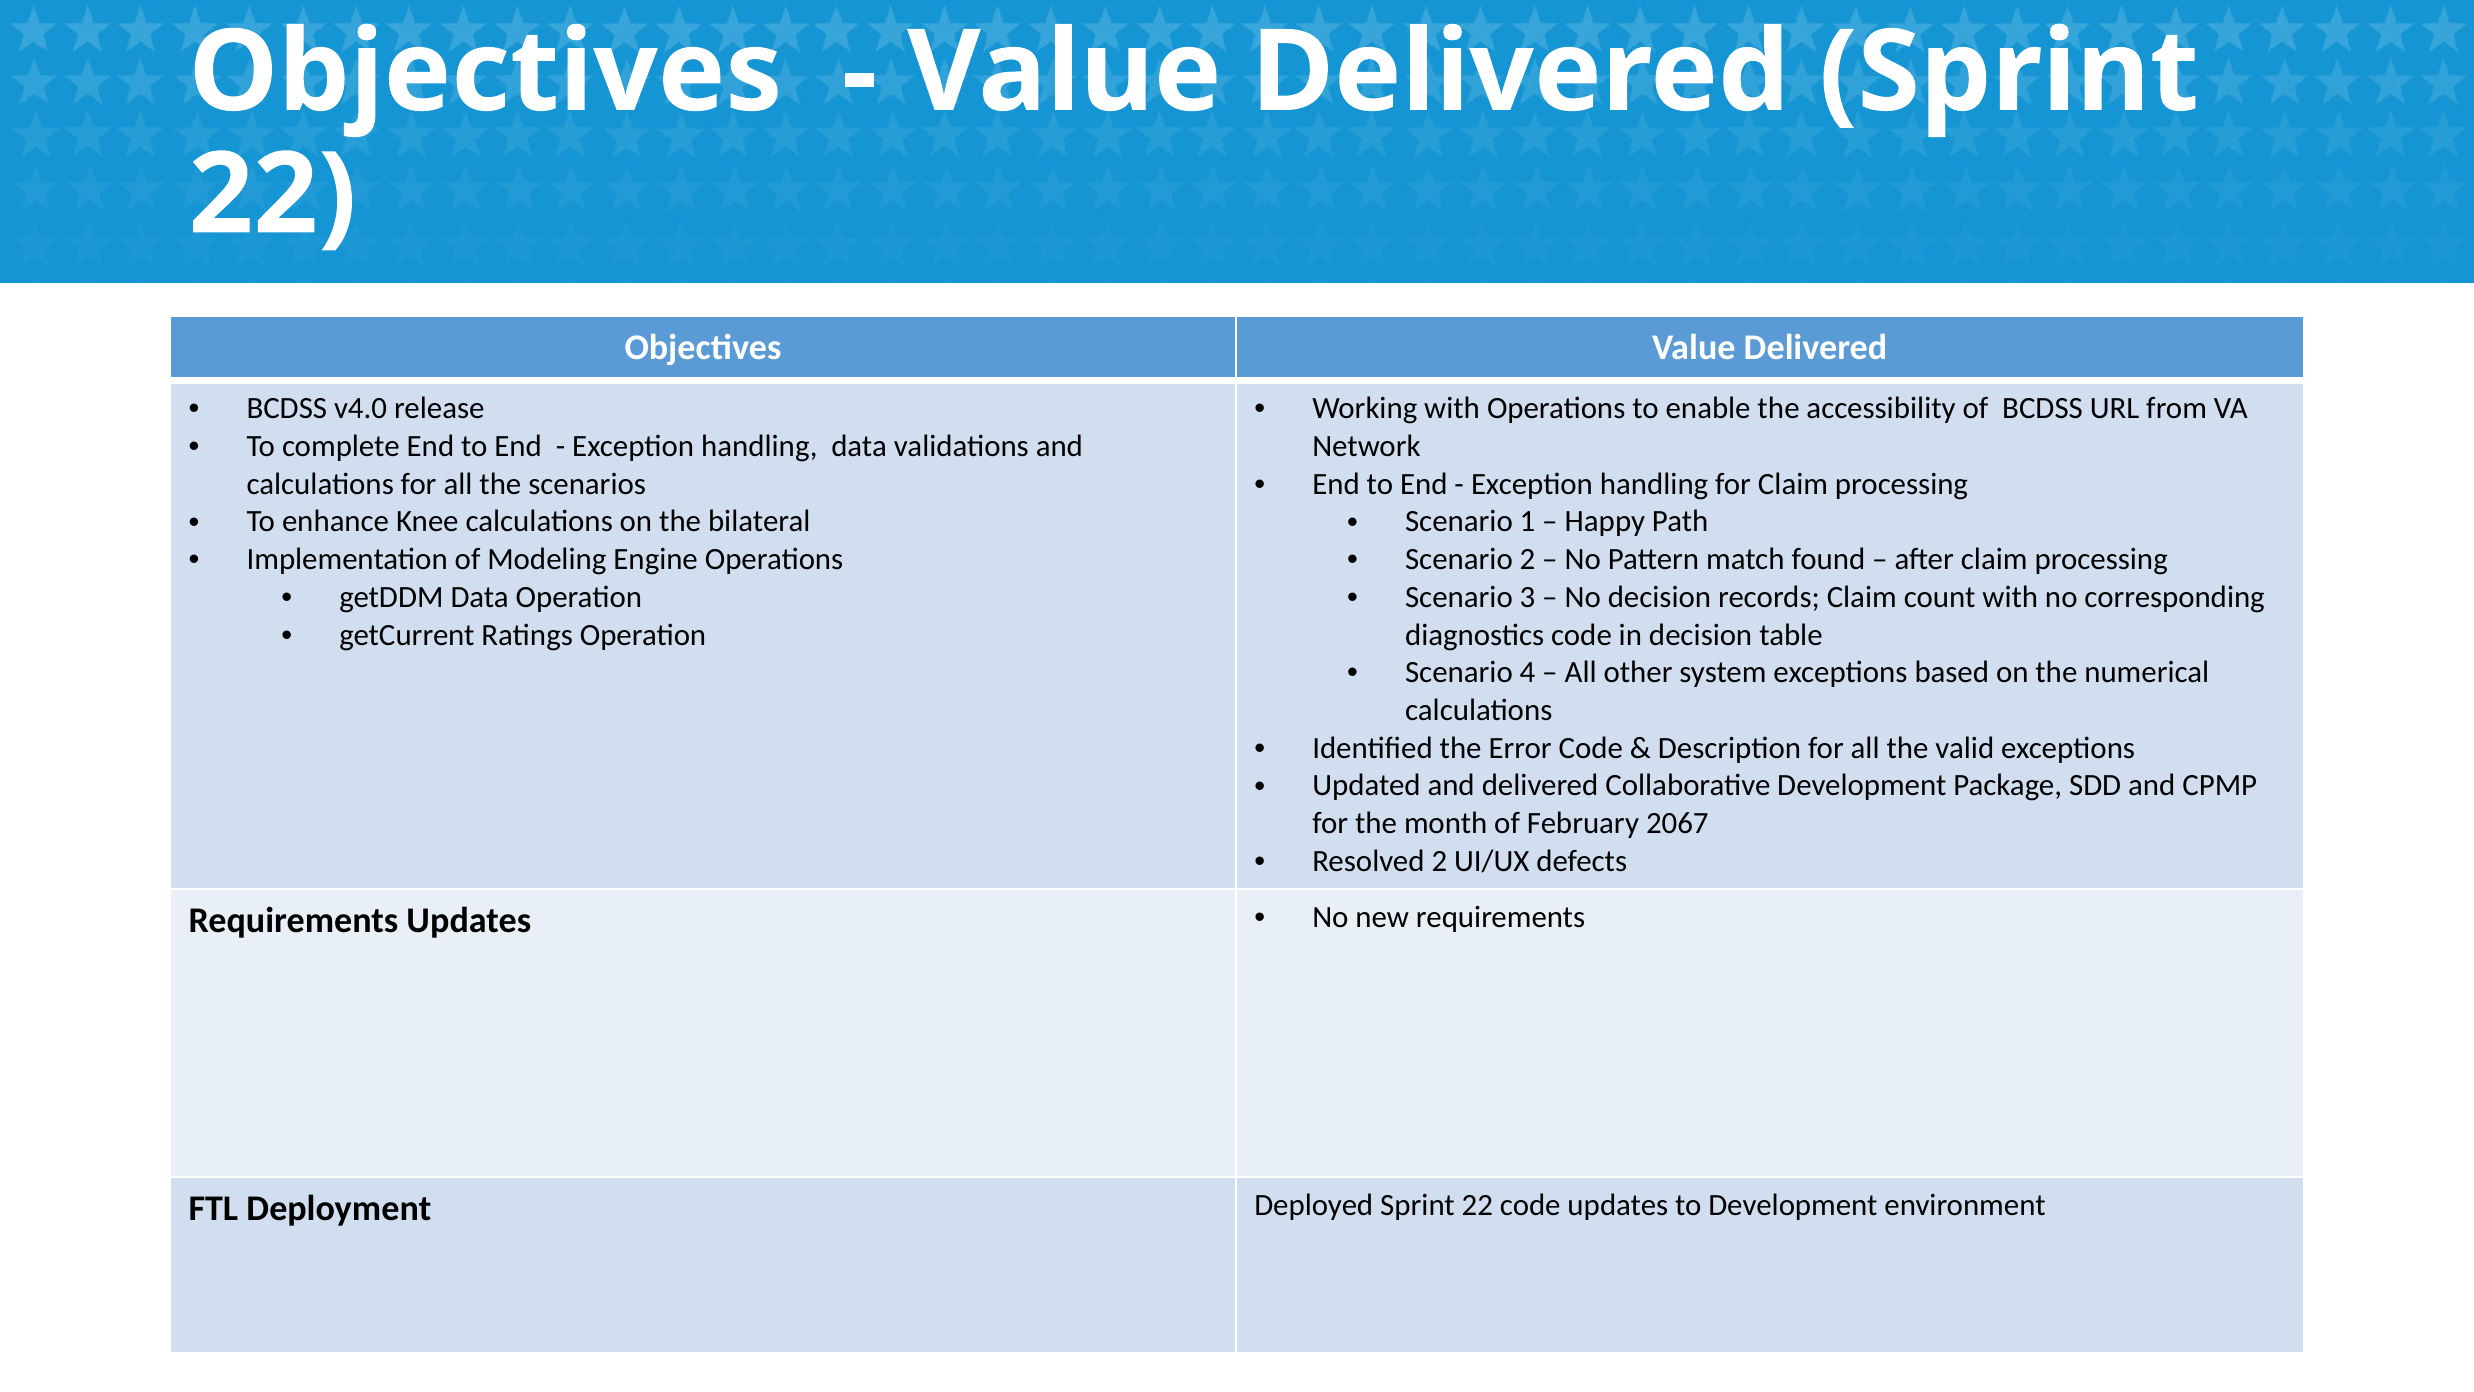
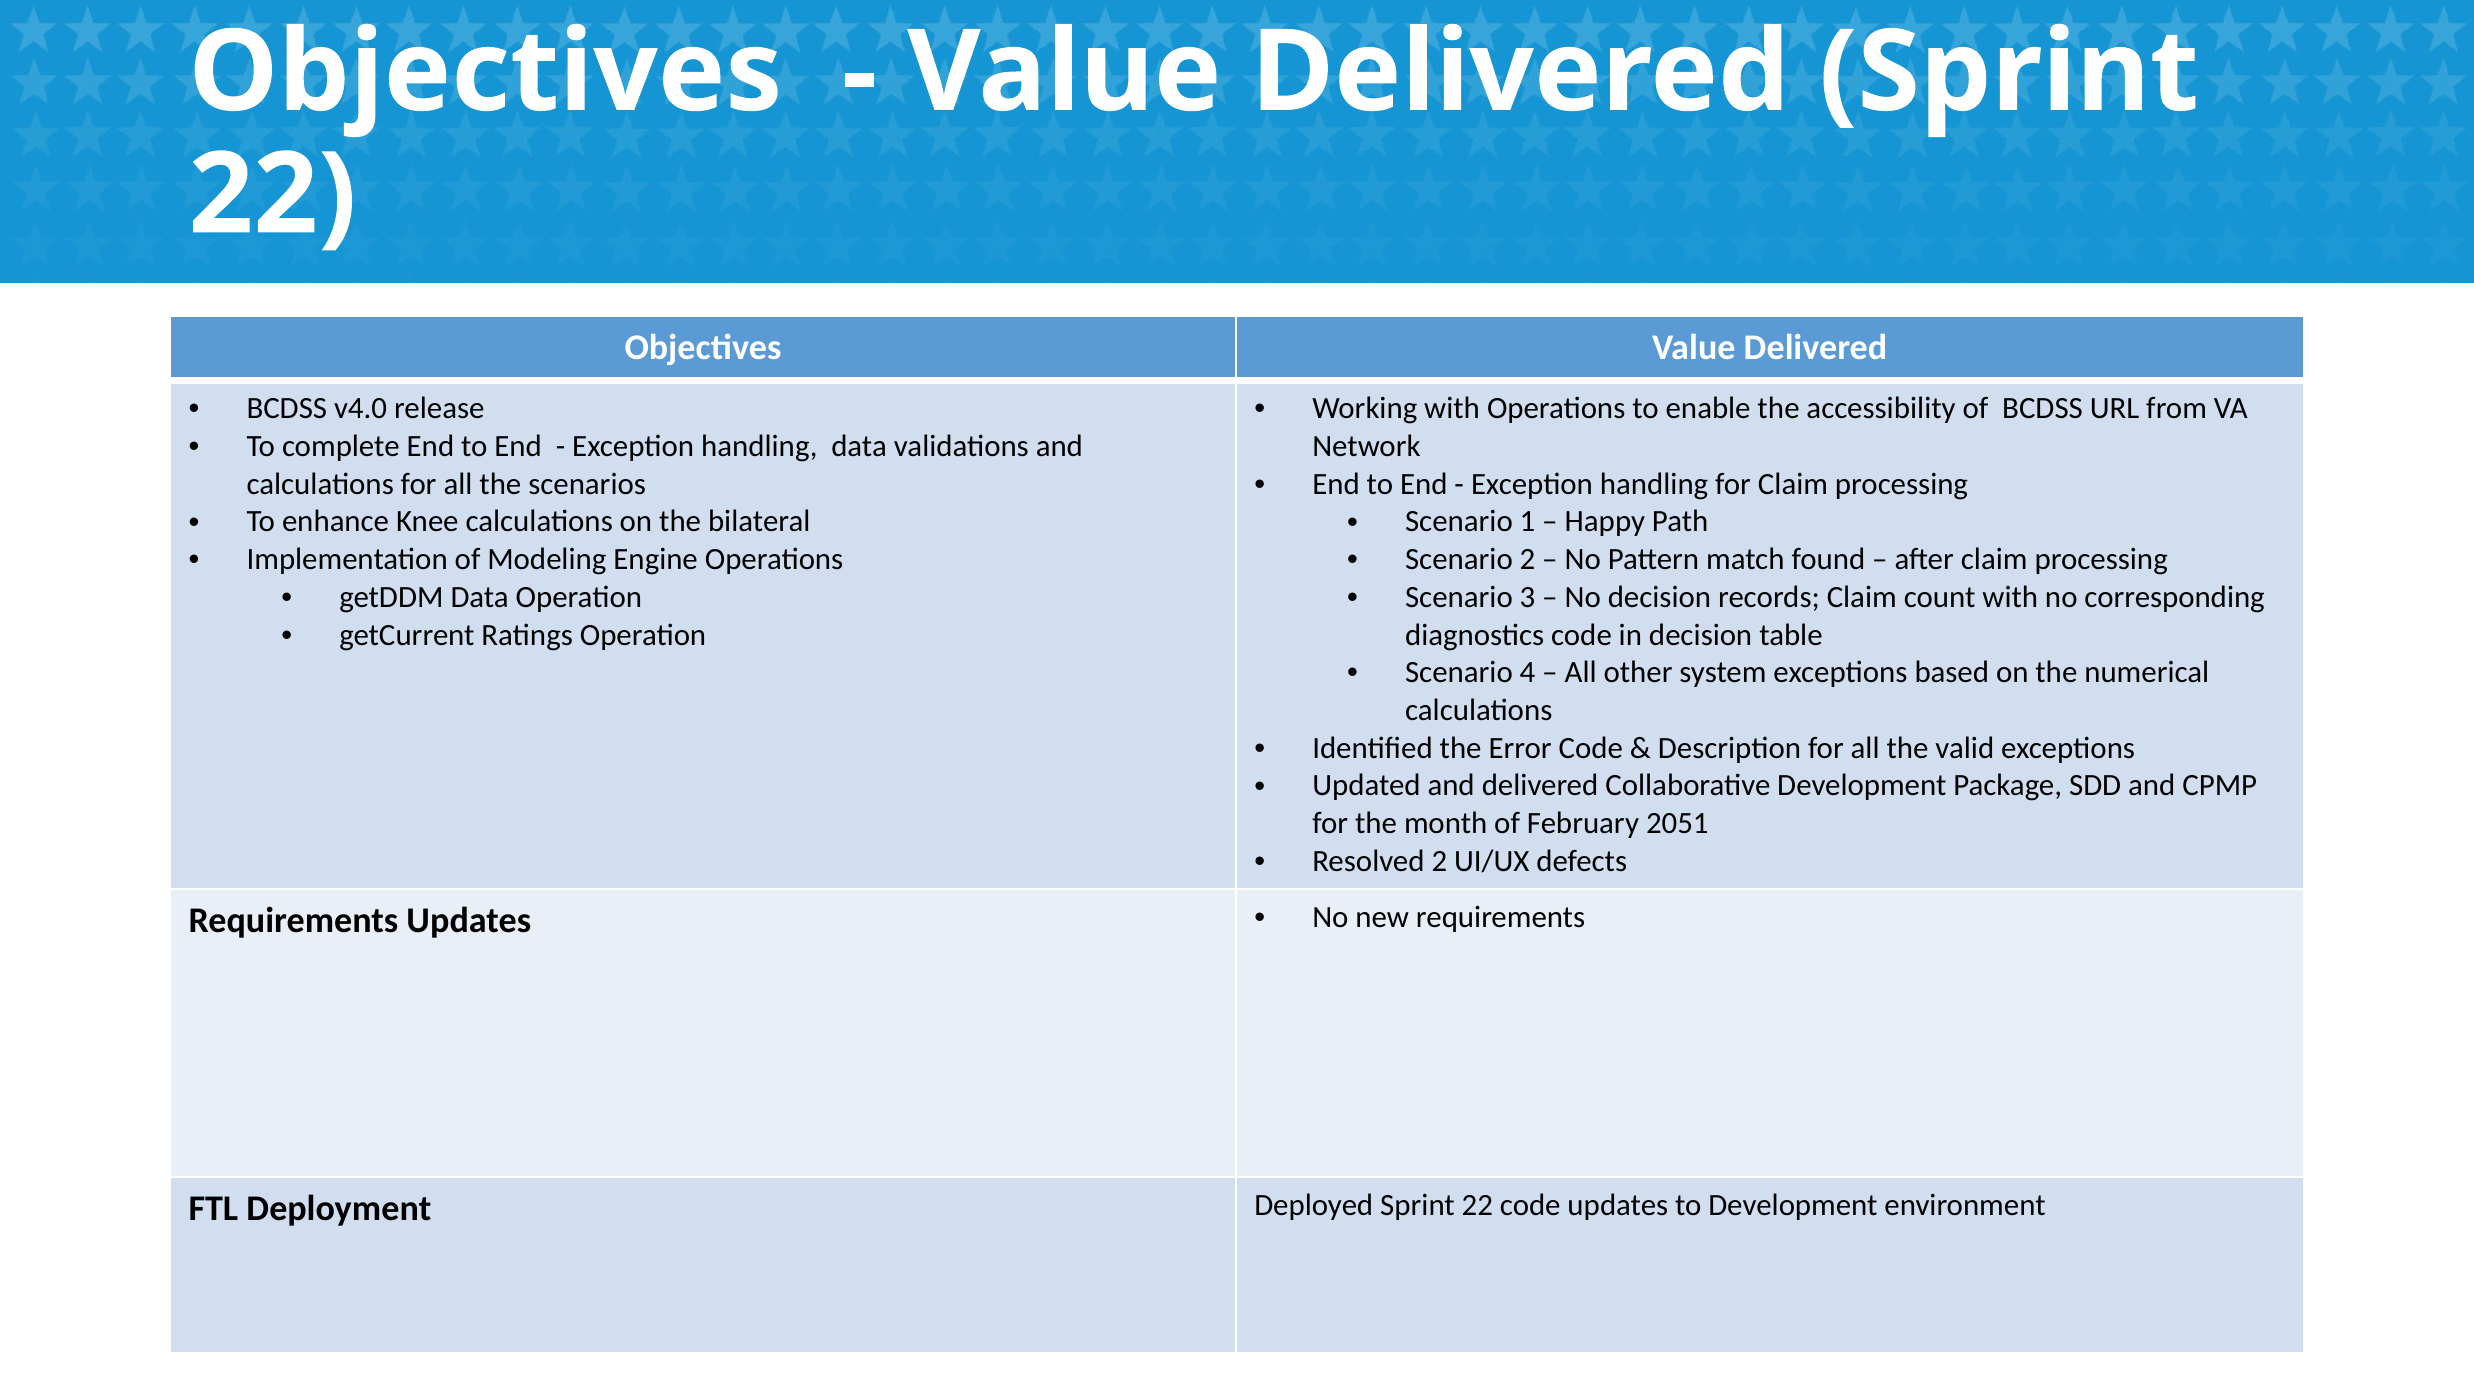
2067: 2067 -> 2051 (1677, 823)
